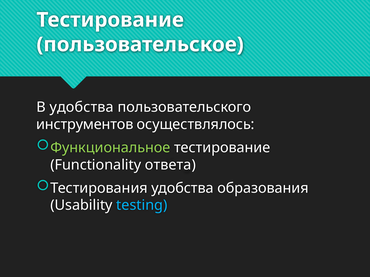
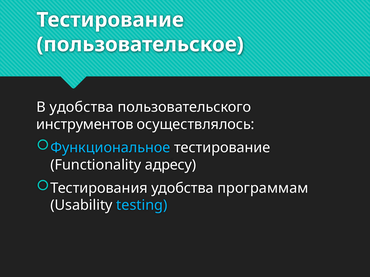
Функциональное colour: light green -> light blue (110, 148)
ответа: ответа -> адресу (171, 165)
образования: образования -> программам (263, 188)
